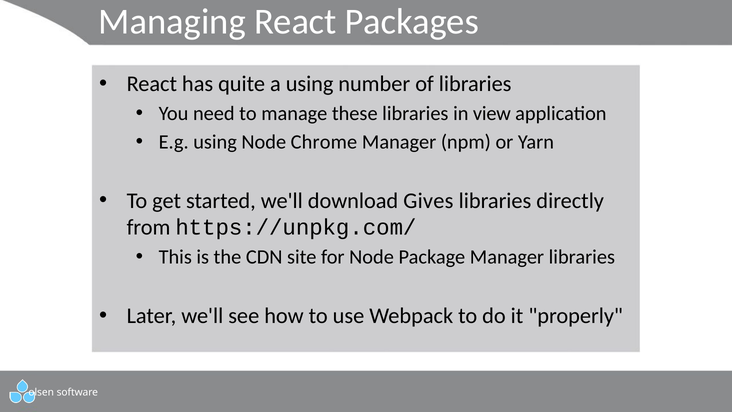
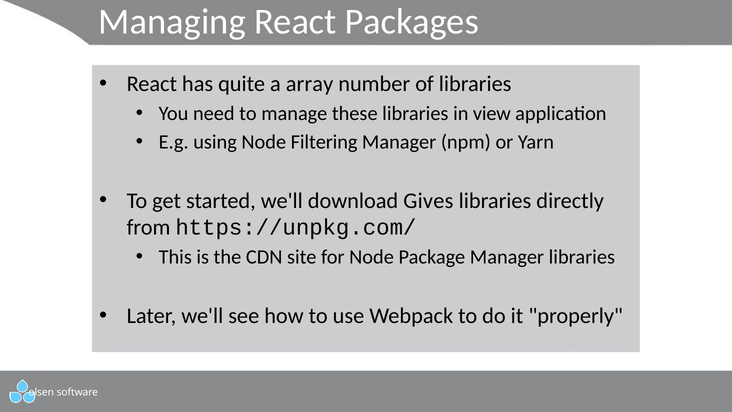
a using: using -> array (310, 84)
Chrome: Chrome -> Filtering (324, 142)
